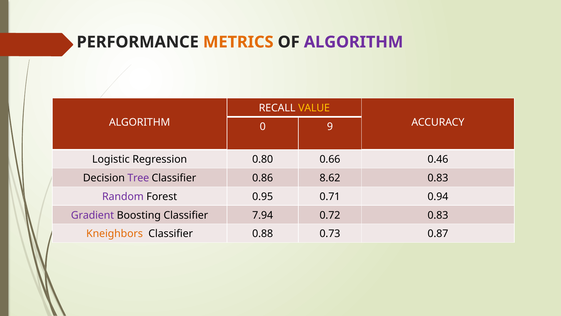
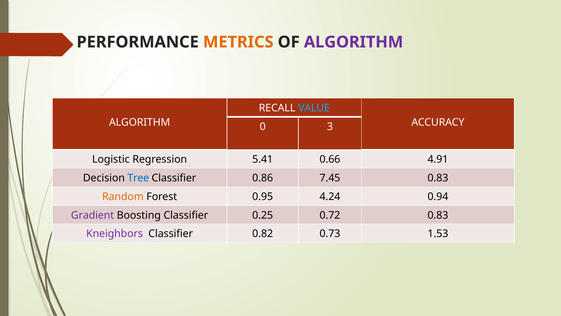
VALUE colour: yellow -> light blue (314, 108)
9: 9 -> 3 (330, 126)
0.80: 0.80 -> 5.41 (263, 159)
0.46: 0.46 -> 4.91 (438, 159)
Tree colour: purple -> blue (138, 178)
8.62: 8.62 -> 7.45 (330, 178)
Random colour: purple -> orange (123, 196)
0.71: 0.71 -> 4.24 (330, 196)
7.94: 7.94 -> 0.25 (263, 215)
Kneighbors colour: orange -> purple (115, 233)
0.88: 0.88 -> 0.82 (263, 233)
0.87: 0.87 -> 1.53 (438, 233)
